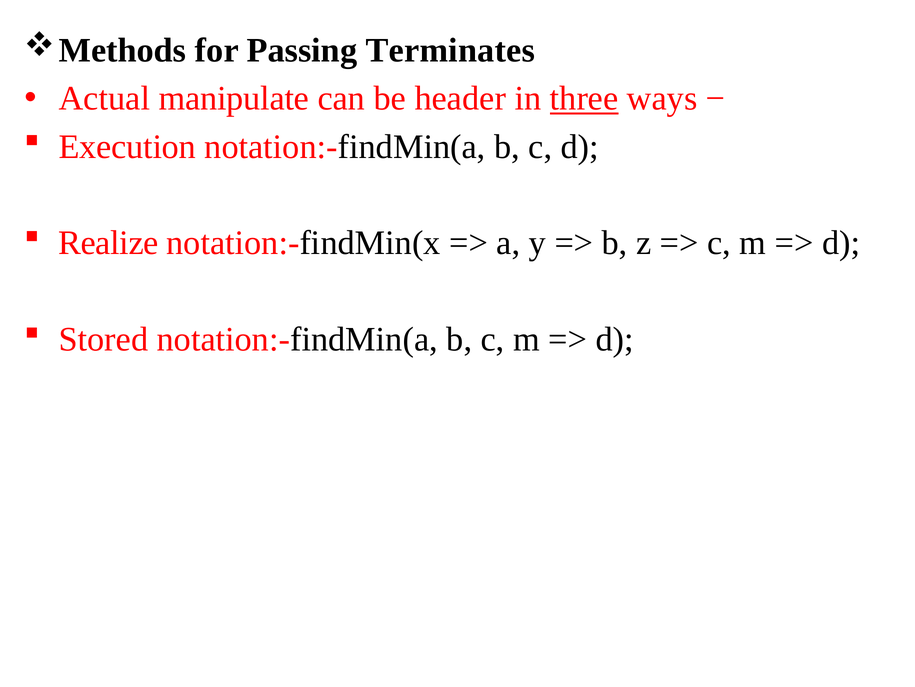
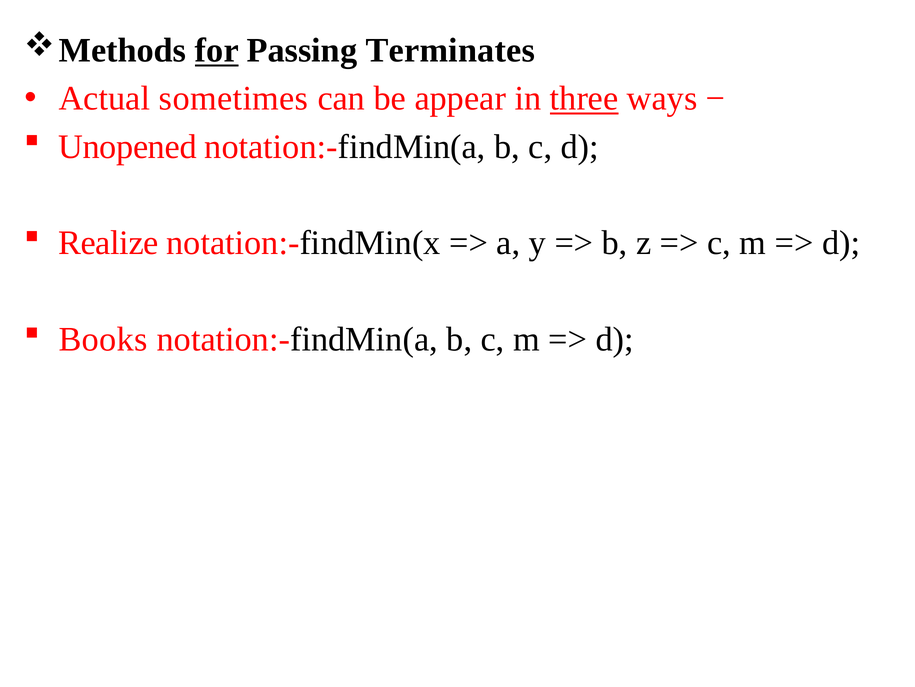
for underline: none -> present (217, 50)
manipulate: manipulate -> sometimes (234, 99)
header: header -> appear (460, 99)
Execution: Execution -> Unopened (127, 147)
Stored: Stored -> Books (103, 339)
